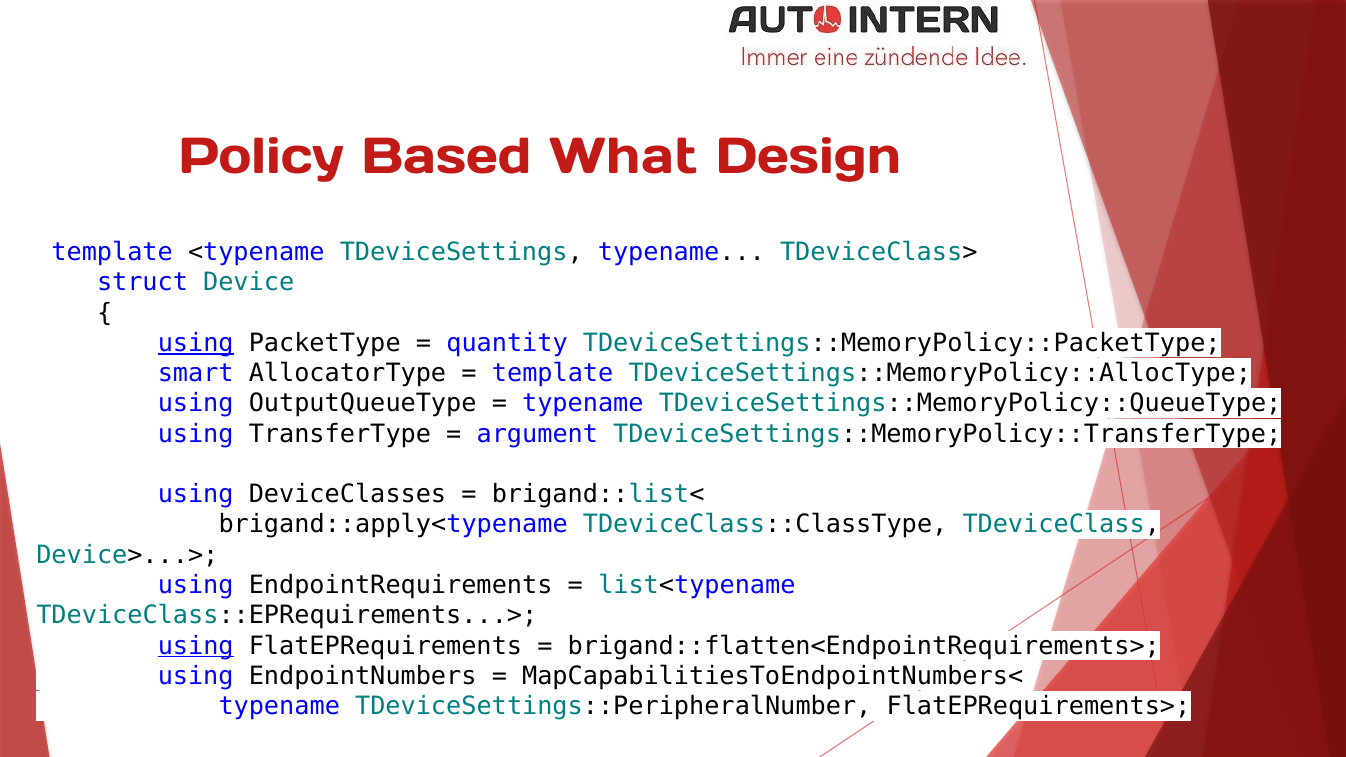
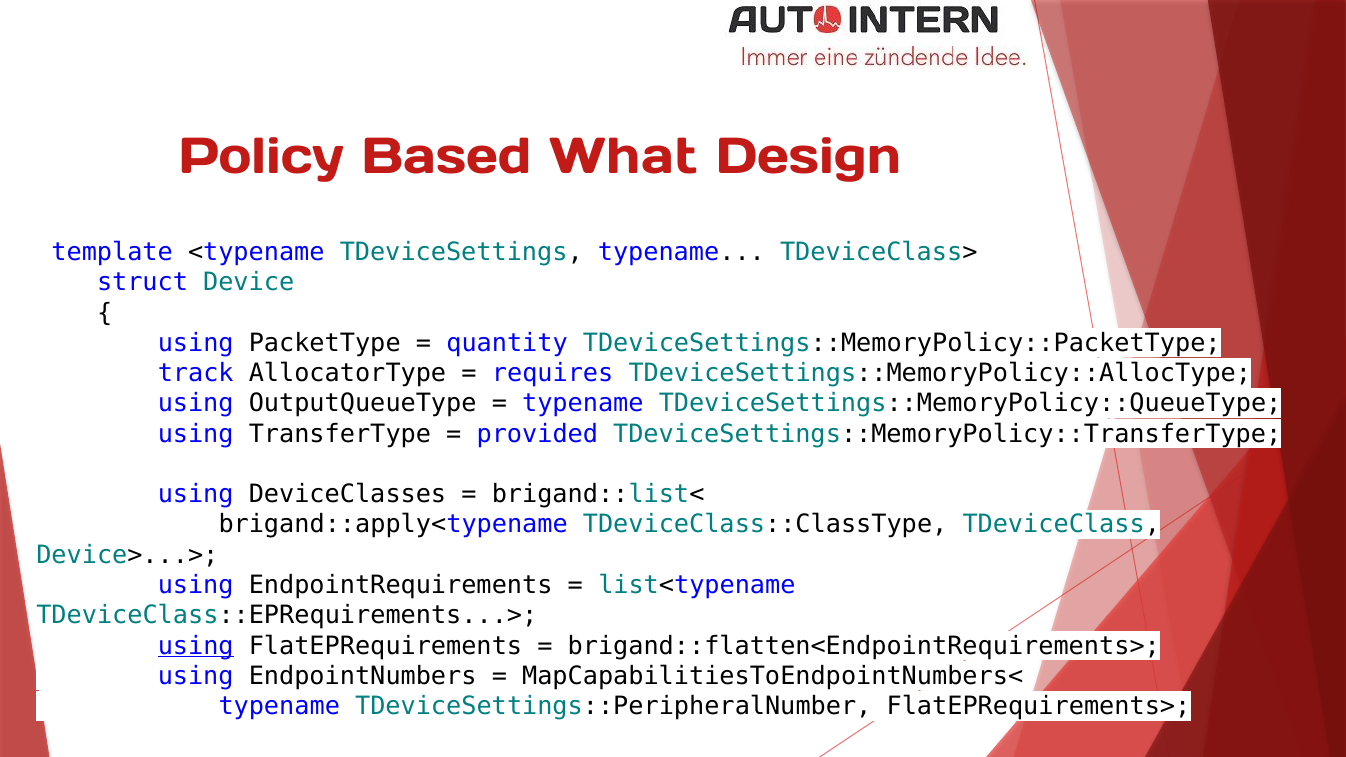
using underline: present -> none (196, 343)
smart: smart -> track (196, 373)
template: template -> requires (553, 373)
argument: argument -> provided (537, 434)
